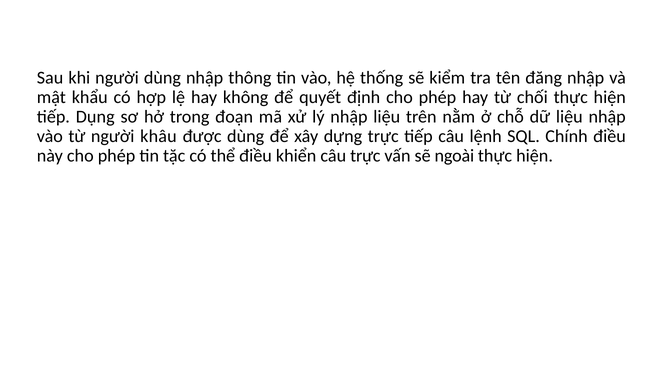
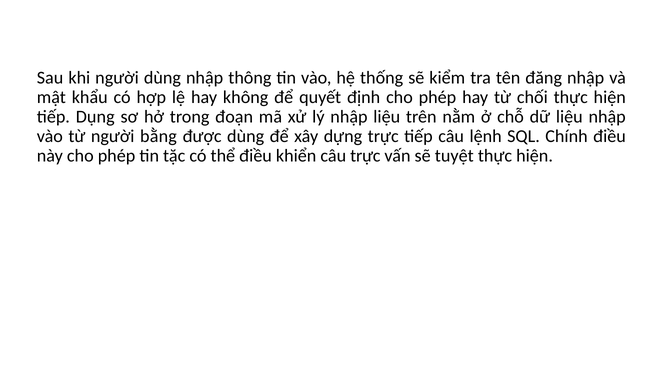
khâu: khâu -> bằng (158, 136)
ngoài: ngoài -> tuyệt (454, 156)
